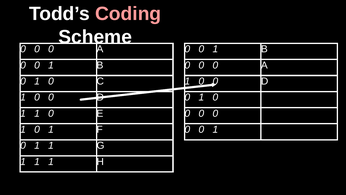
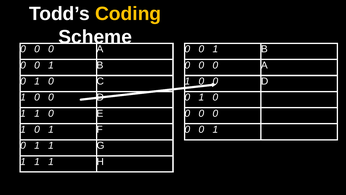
Coding colour: pink -> yellow (128, 14)
